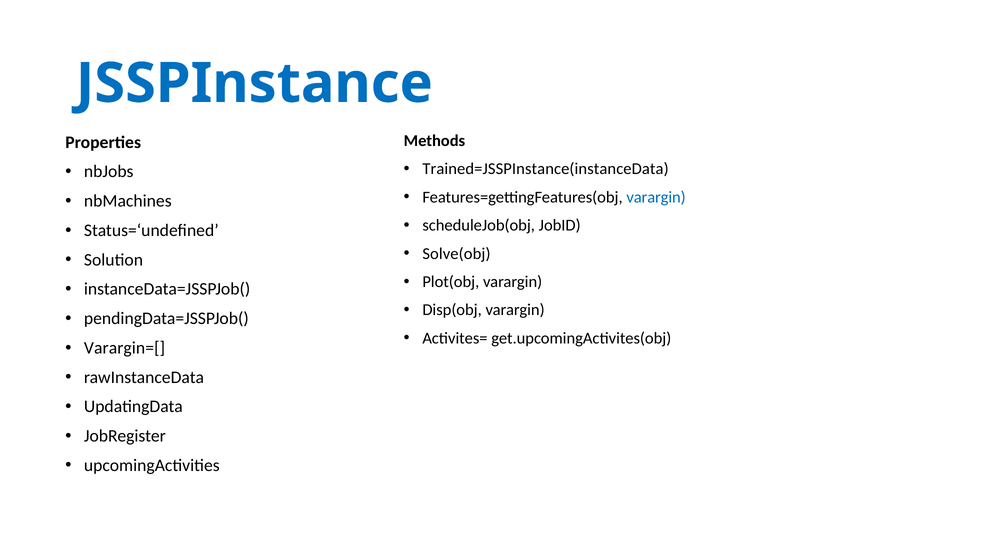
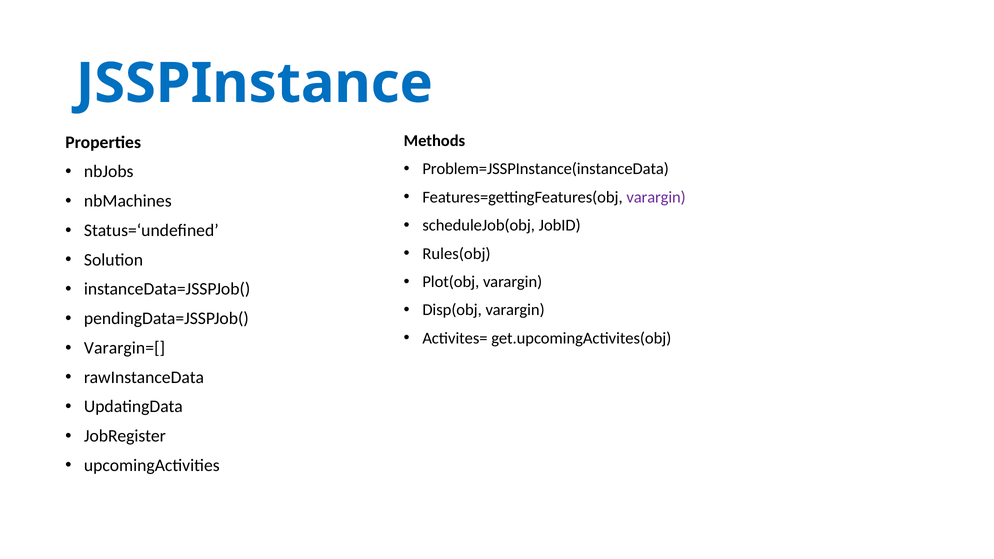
Trained=JSSPInstance(instanceData: Trained=JSSPInstance(instanceData -> Problem=JSSPInstance(instanceData (546, 169)
varargin colour: blue -> purple (656, 197)
Solve(obj: Solve(obj -> Rules(obj (456, 254)
